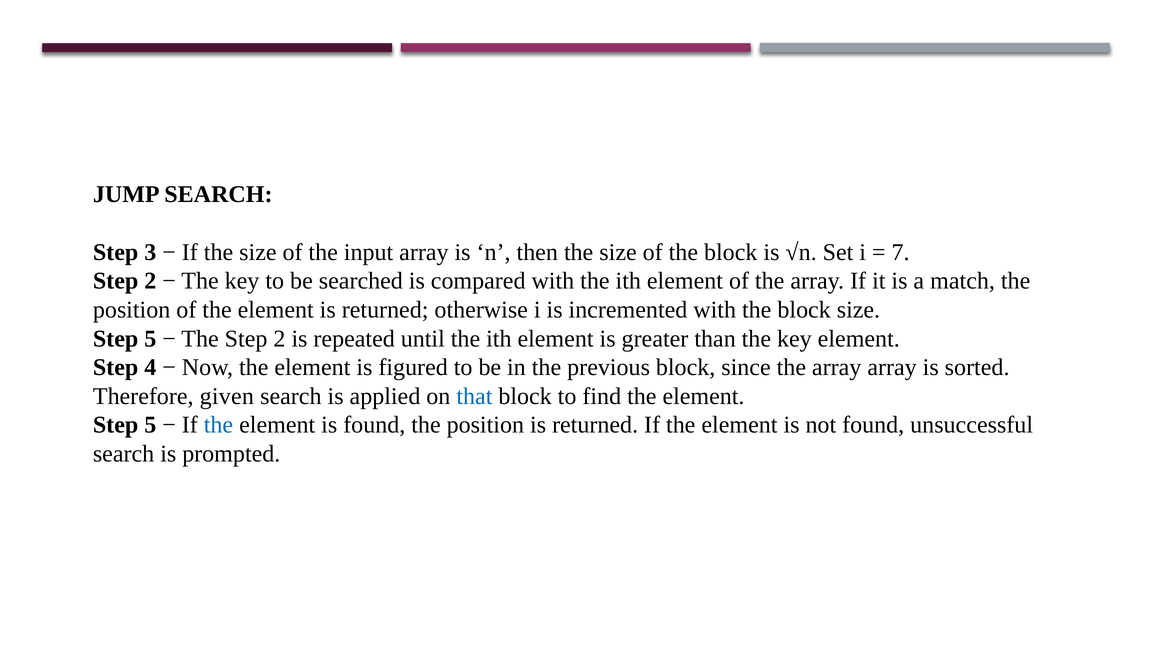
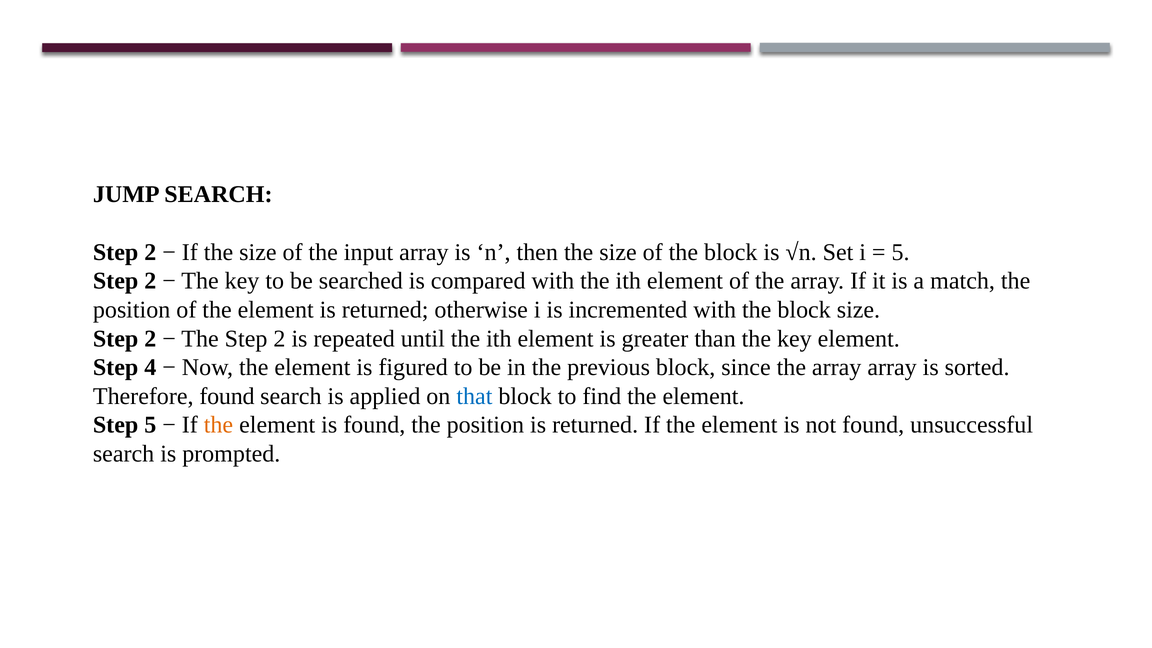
3: 3 -> 2 (150, 252)
7: 7 -> 5 (901, 252)
5: 5 -> 2 (150, 339)
Therefore given: given -> found (227, 396)
the colour: blue -> orange (218, 425)
